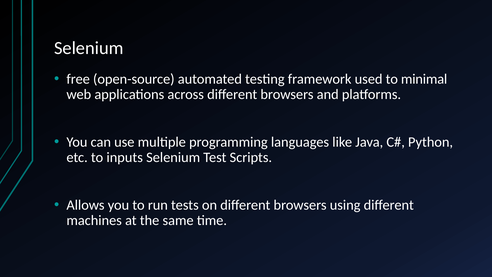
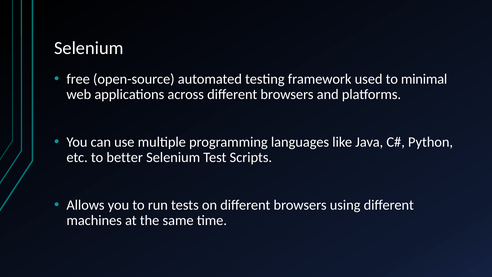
inputs: inputs -> better (125, 157)
